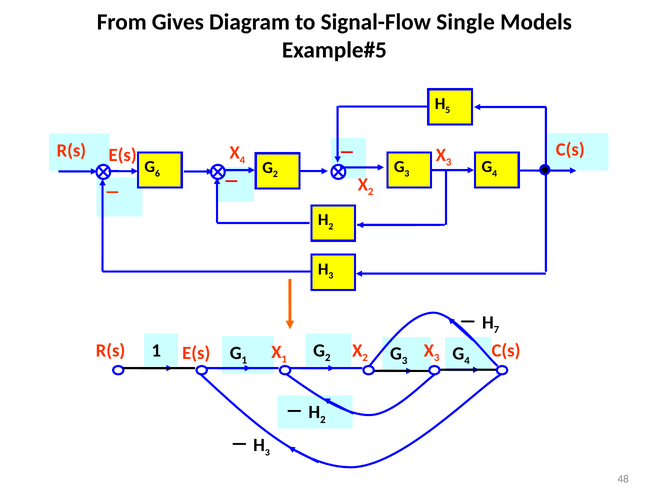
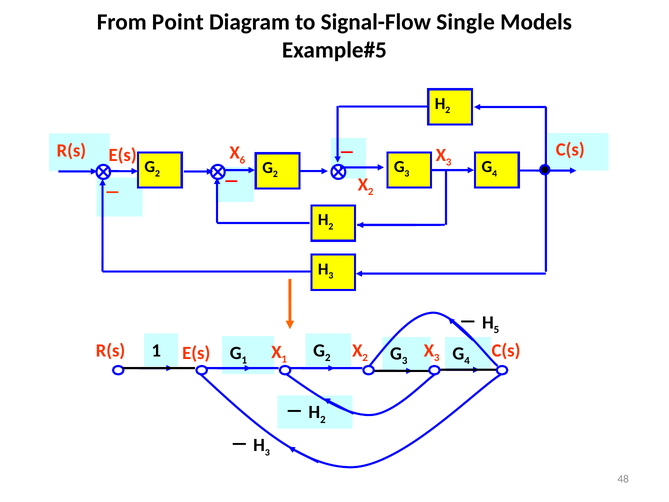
Gives: Gives -> Point (178, 22)
5: 5 -> 2 (448, 110)
4: 4 -> 6 (242, 160)
6: 6 -> 2 (157, 173)
7: 7 -> 5 (496, 330)
